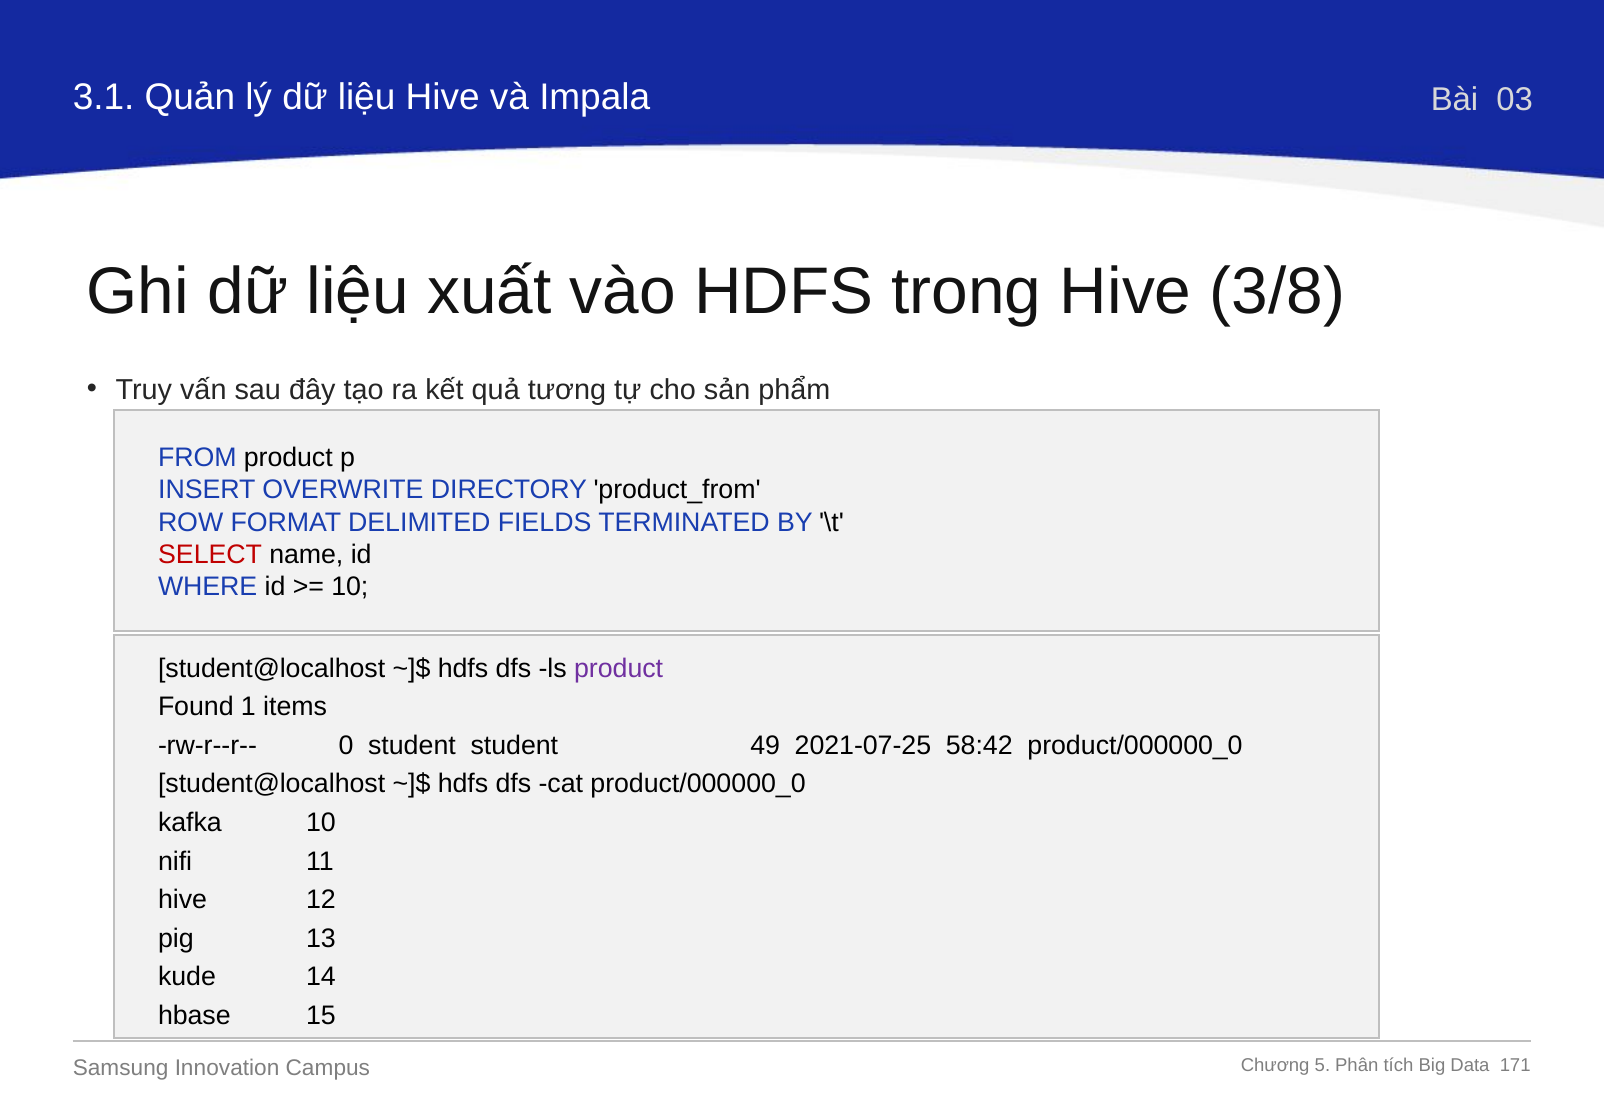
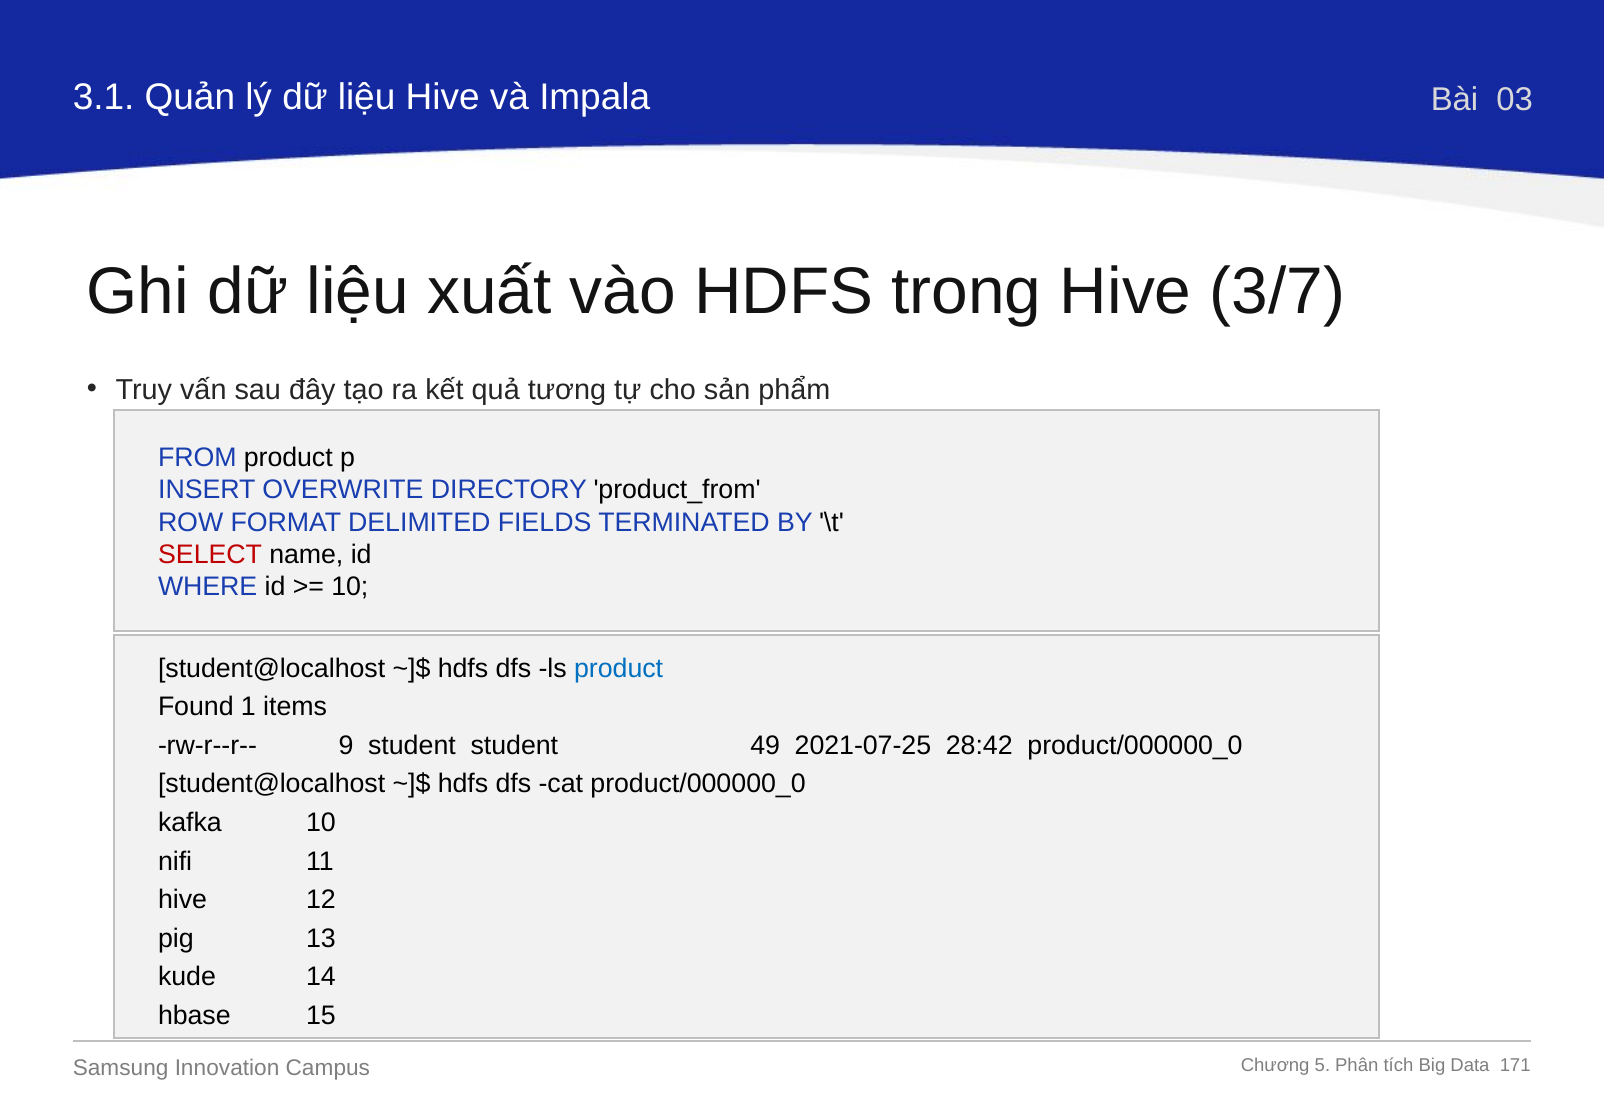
3/8: 3/8 -> 3/7 (1278, 291)
product colour: purple -> blue (619, 668)
0: 0 -> 9 (346, 745)
58:42: 58:42 -> 28:42 (979, 745)
